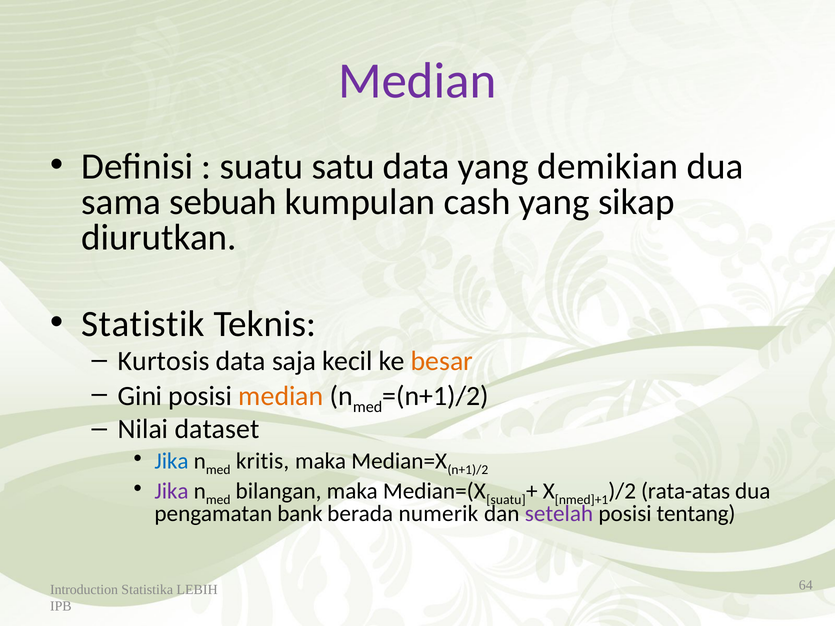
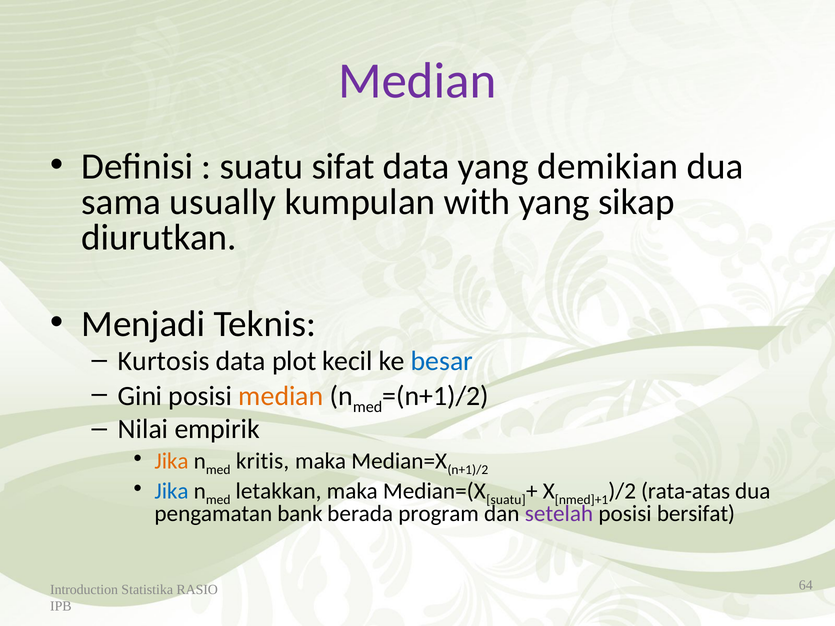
satu: satu -> sifat (343, 167)
sebuah: sebuah -> usually (223, 202)
cash: cash -> with (477, 202)
Statistik: Statistik -> Menjadi (143, 324)
saja: saja -> plot (294, 361)
besar colour: orange -> blue (442, 361)
dataset: dataset -> empirik (217, 429)
Jika colour: blue -> orange (171, 461)
Jika colour: purple -> blue (171, 491)
bilangan: bilangan -> letakkan (279, 491)
numerik: numerik -> program (439, 514)
tentang: tentang -> bersifat (696, 514)
LEBIH: LEBIH -> RASIO (197, 590)
